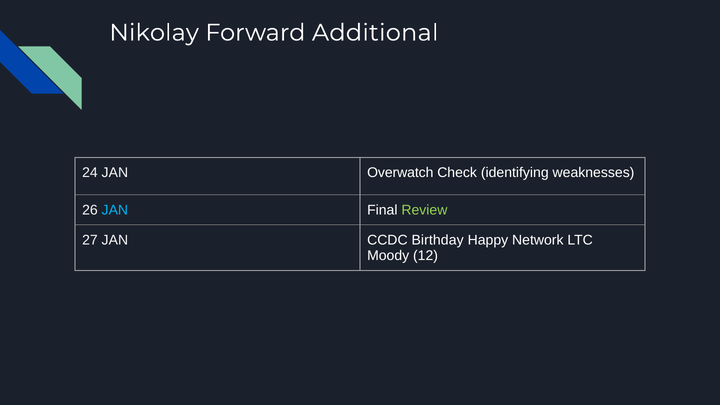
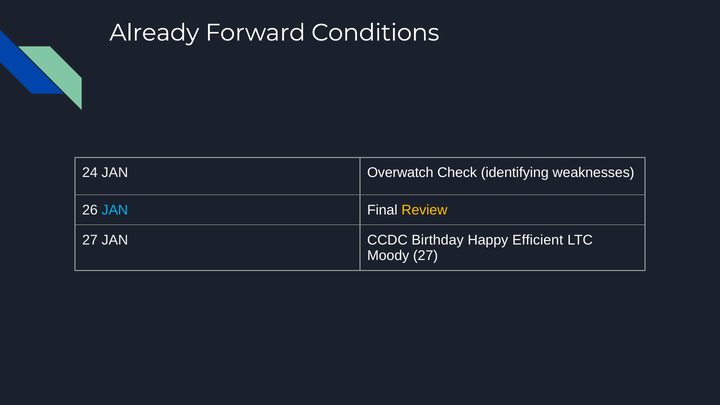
Nikolay: Nikolay -> Already (154, 33)
Additional: Additional -> Conditions (375, 33)
Review colour: light green -> yellow (424, 210)
Network: Network -> Efficient (538, 240)
Moody 12: 12 -> 27 (426, 256)
